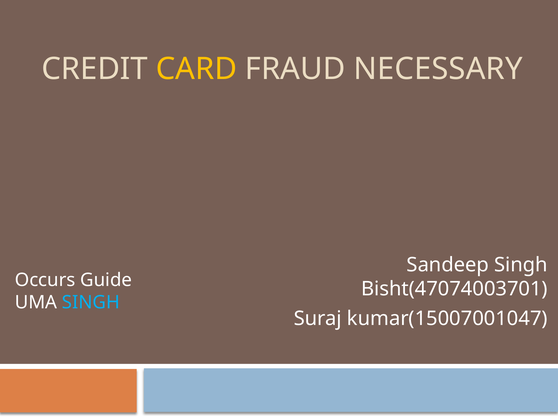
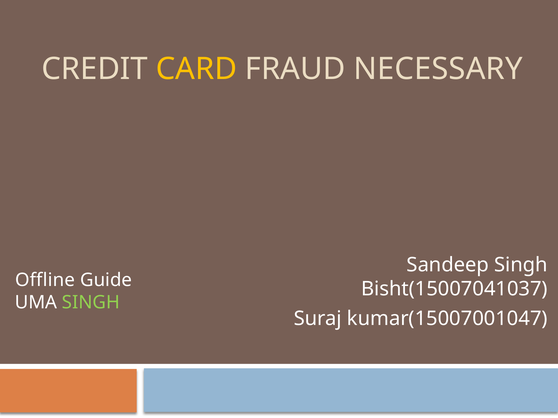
Occurs: Occurs -> Offline (45, 280)
Bisht(47074003701: Bisht(47074003701 -> Bisht(15007041037 (454, 289)
SINGH colour: light blue -> light green (91, 303)
